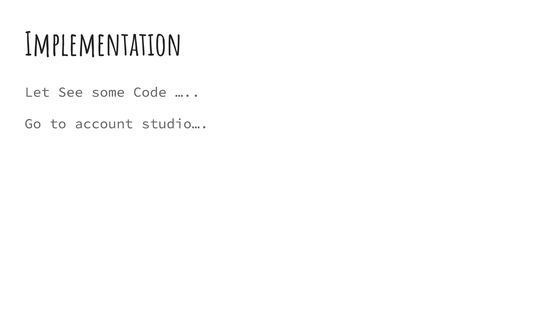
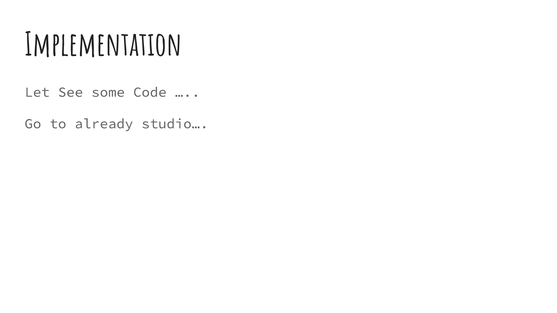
account: account -> already (104, 124)
